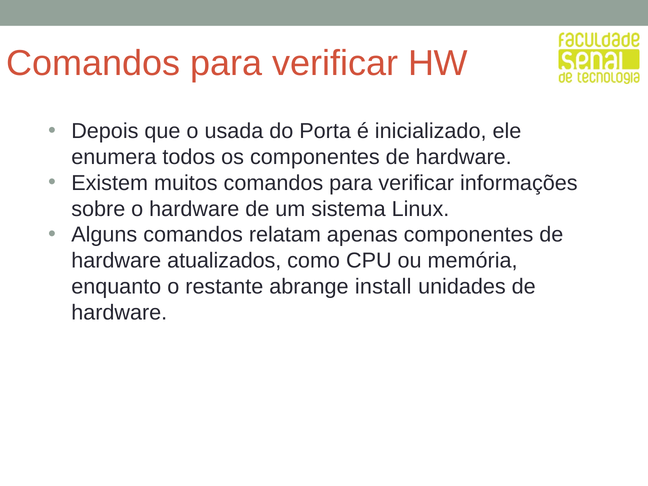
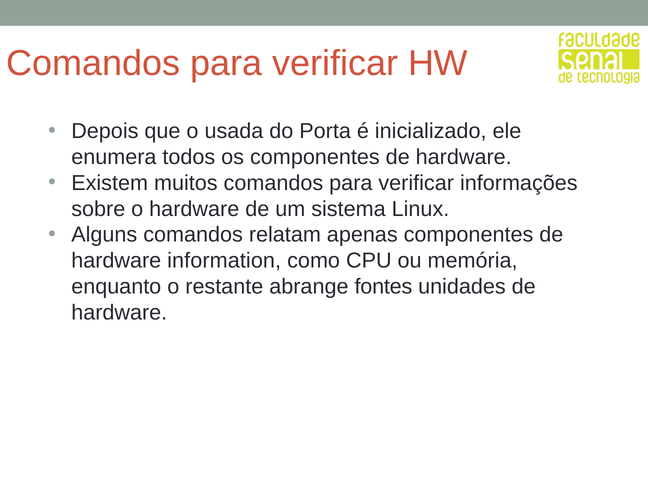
atualizados: atualizados -> information (224, 261)
install: install -> fontes (383, 287)
